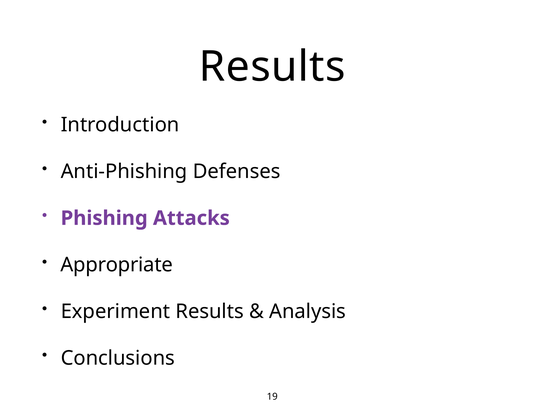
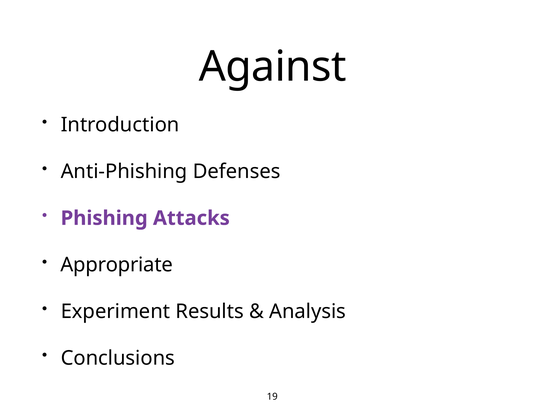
Results: Results -> Against (273, 67)
